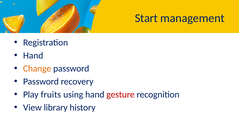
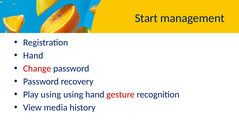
Change colour: orange -> red (37, 69)
Play fruits: fruits -> using (51, 95)
library: library -> media (56, 108)
